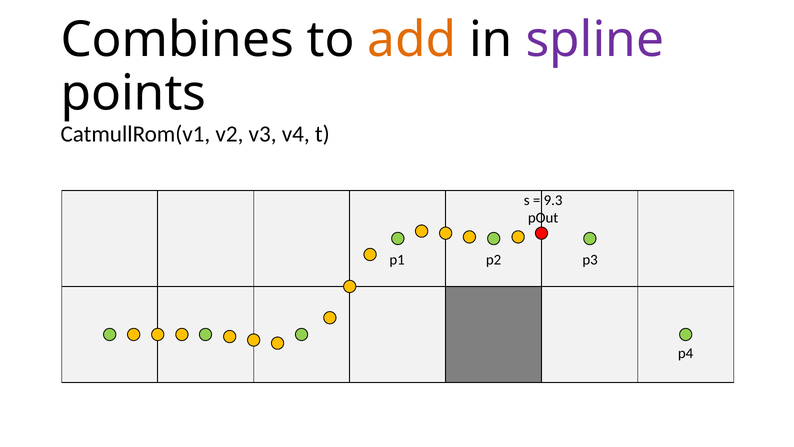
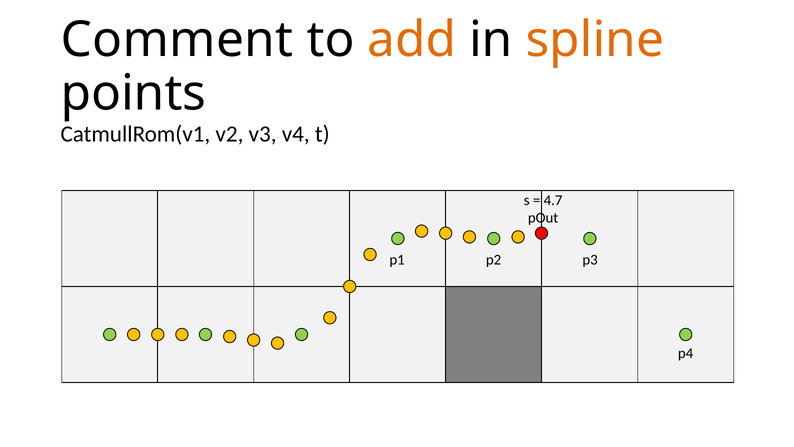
Combines: Combines -> Comment (177, 40)
spline colour: purple -> orange (595, 40)
9.3: 9.3 -> 4.7 (553, 200)
